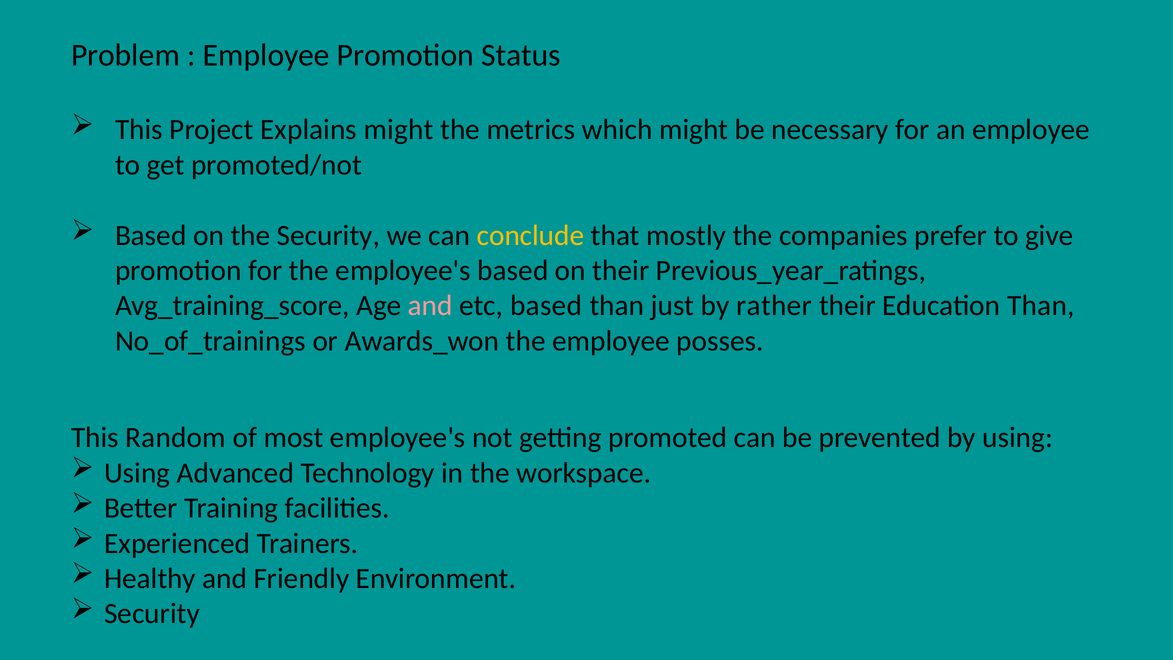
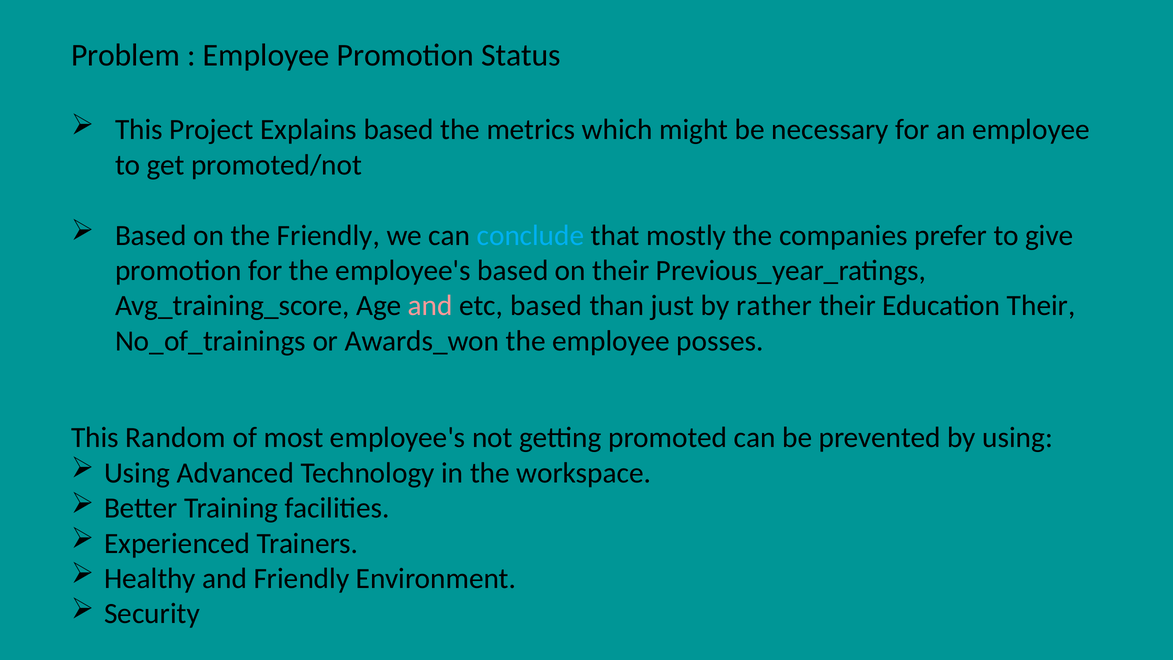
Explains might: might -> based (399, 130)
the Security: Security -> Friendly (328, 235)
conclude colour: yellow -> light blue (530, 235)
Education Than: Than -> Their (1041, 306)
